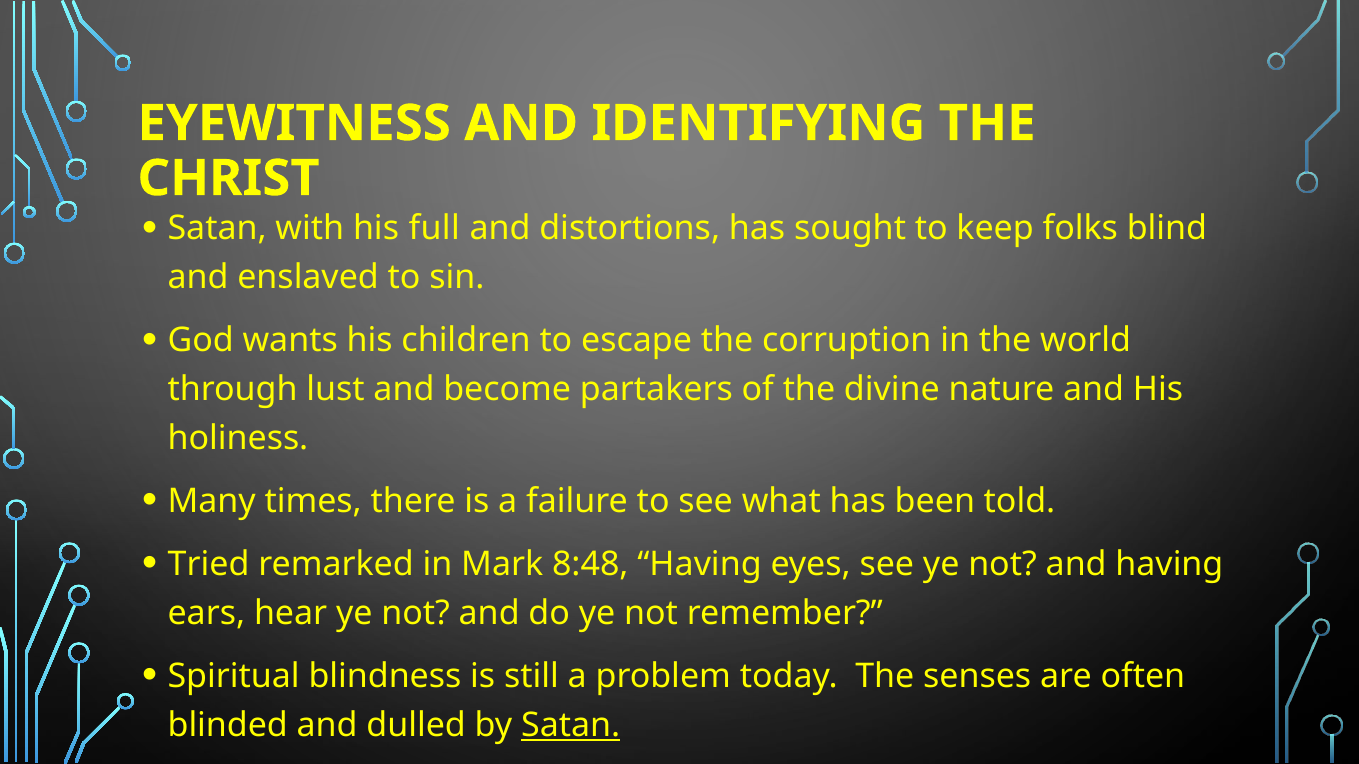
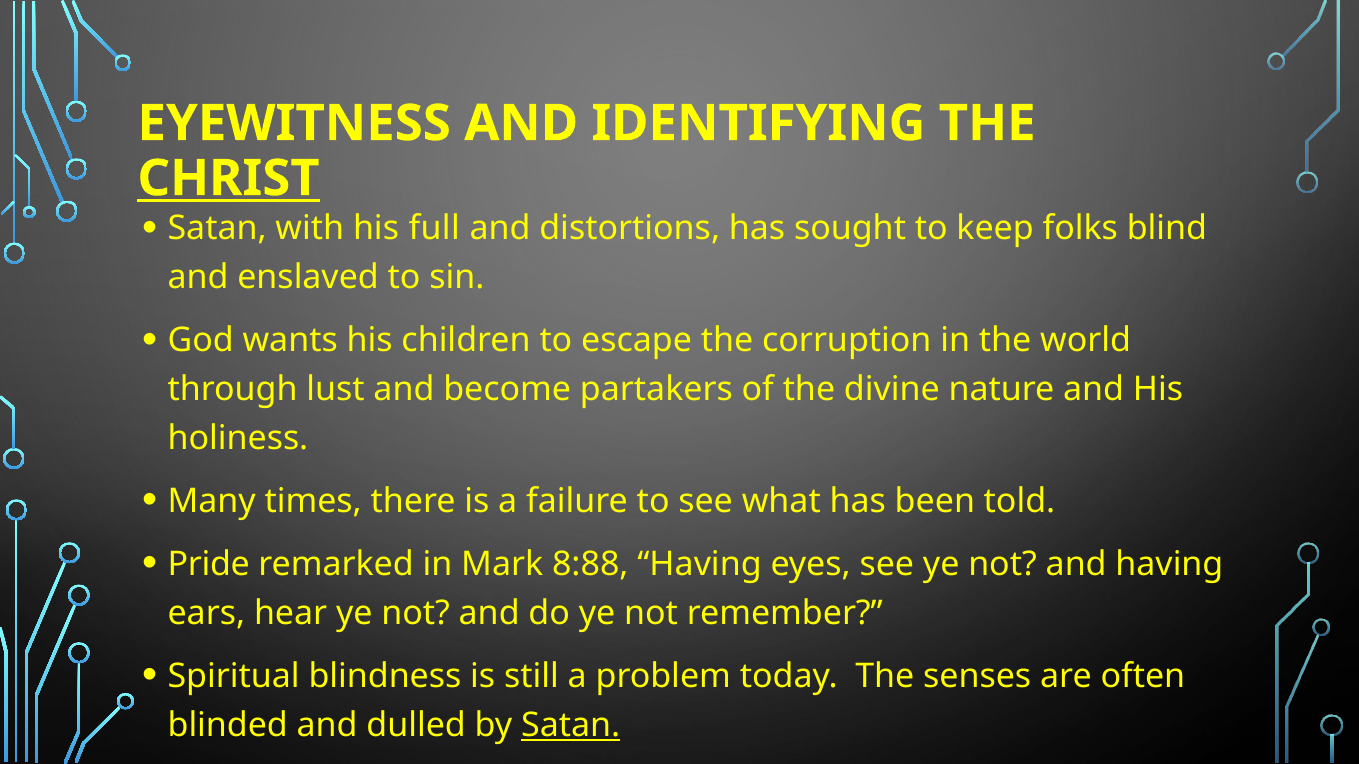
CHRIST underline: none -> present (229, 179)
Tried: Tried -> Pride (209, 565)
8:48: 8:48 -> 8:88 (590, 565)
